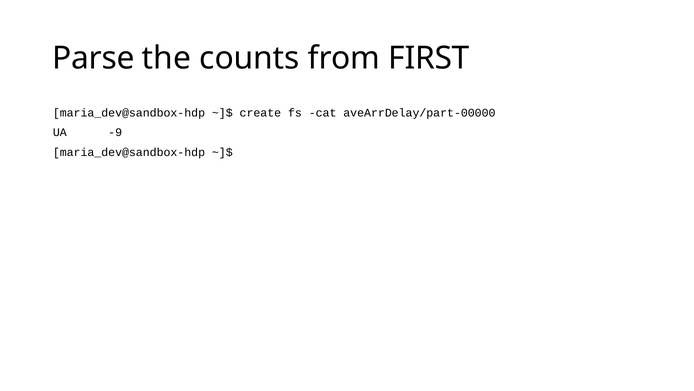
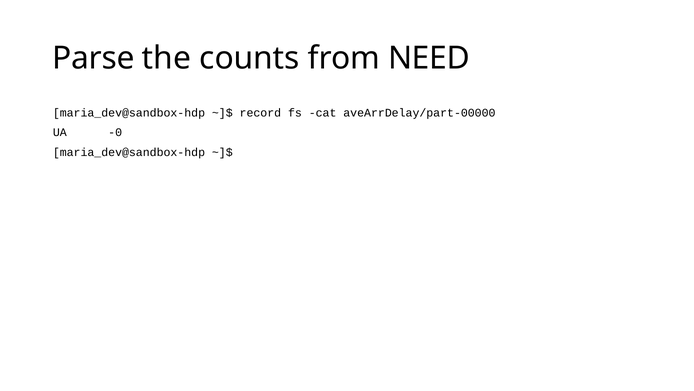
FIRST: FIRST -> NEED (429, 58)
create: create -> record (260, 113)
-9: -9 -> -0 (115, 132)
